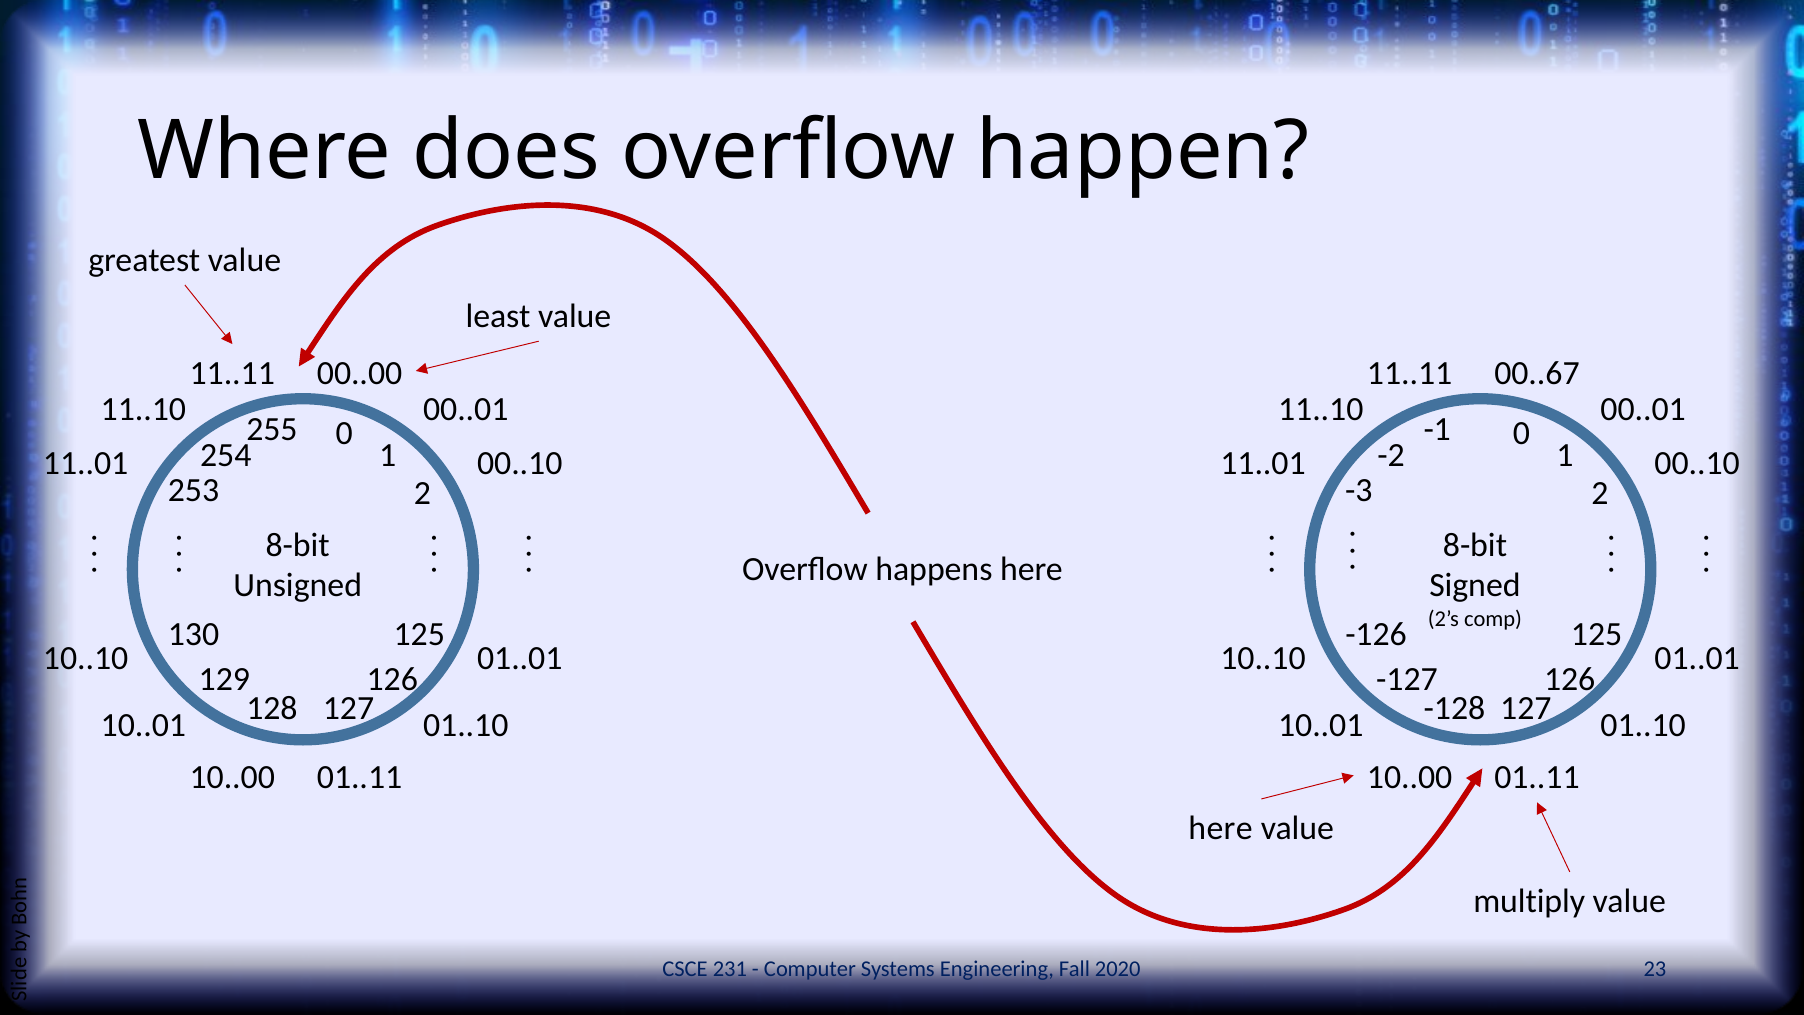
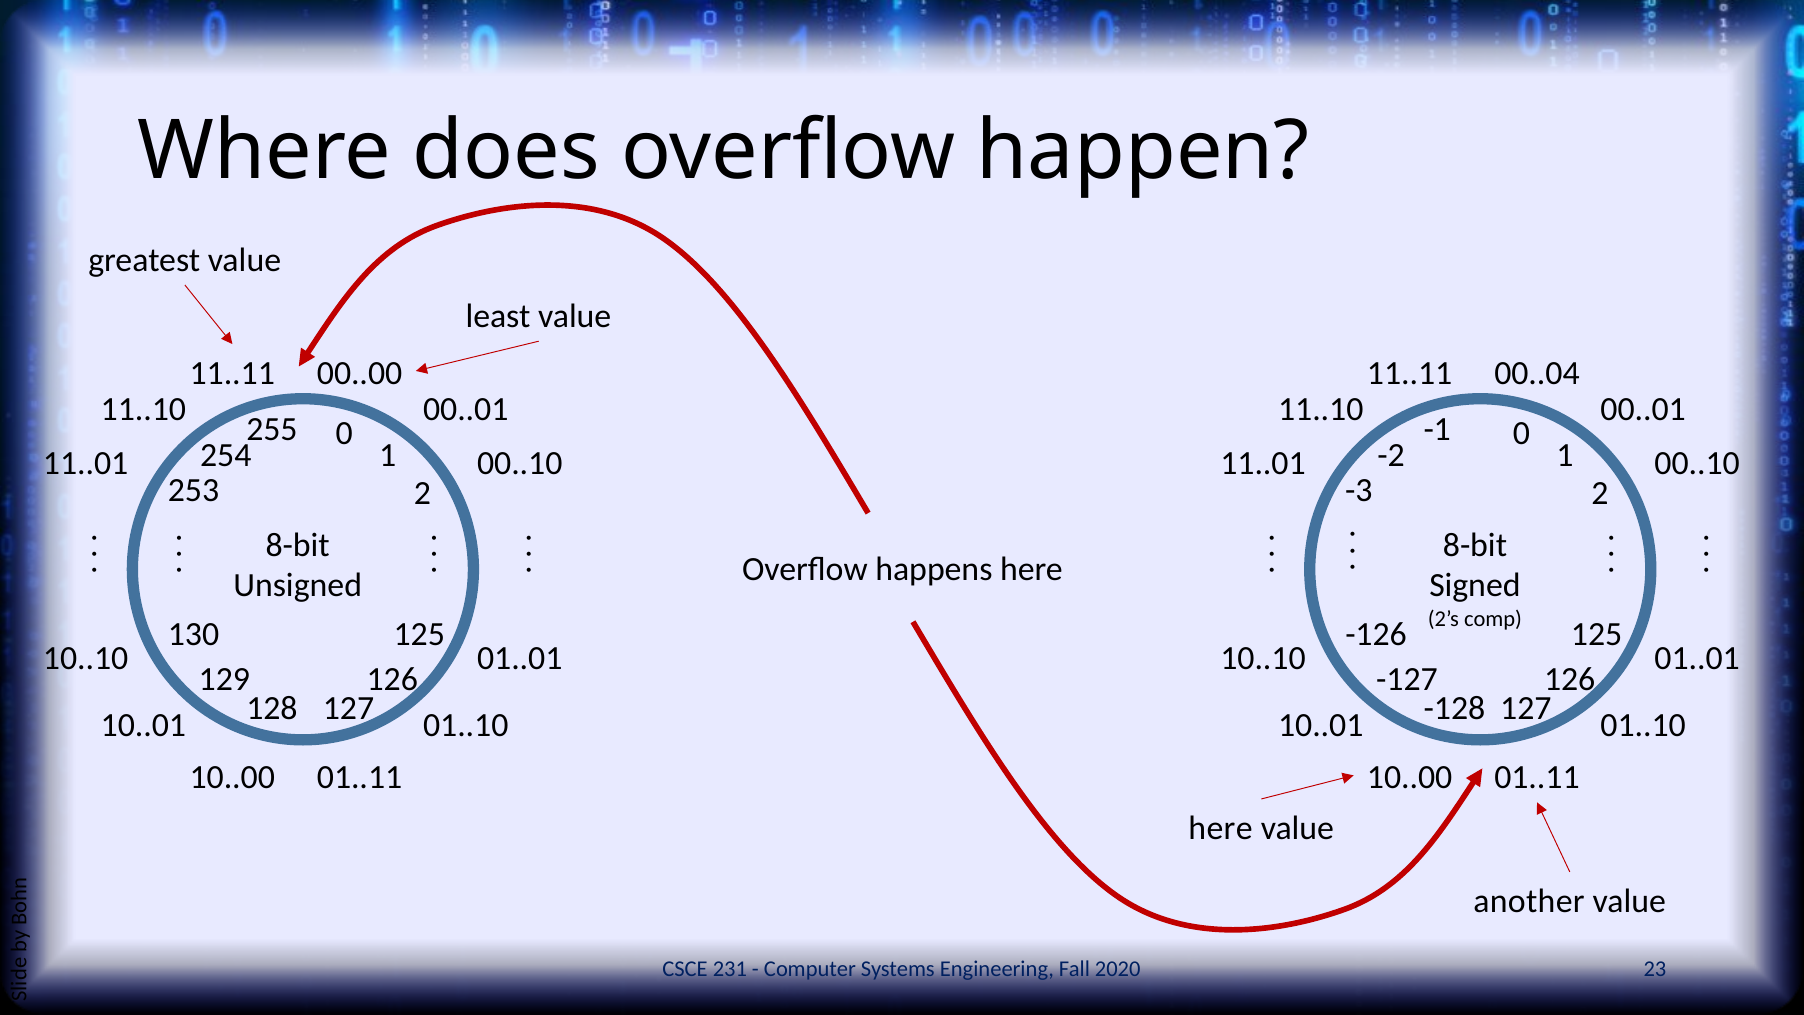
00..67: 00..67 -> 00..04 (1537, 373)
multiply: multiply -> another (1529, 901)
